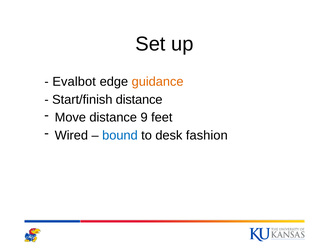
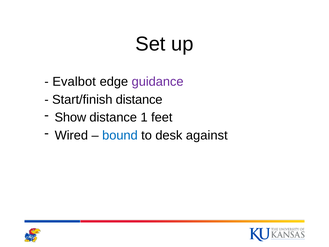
guidance colour: orange -> purple (158, 81)
Move: Move -> Show (70, 117)
9: 9 -> 1 (144, 117)
fashion: fashion -> against (207, 135)
